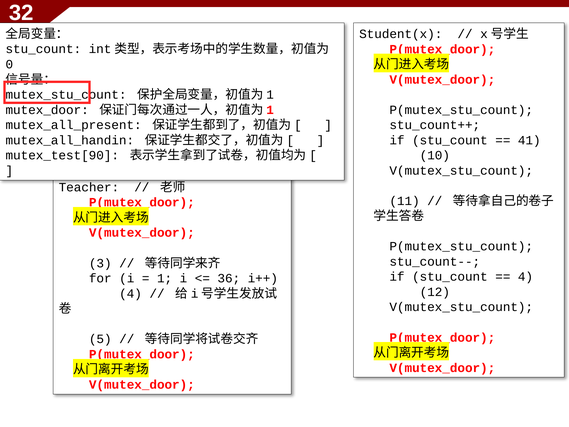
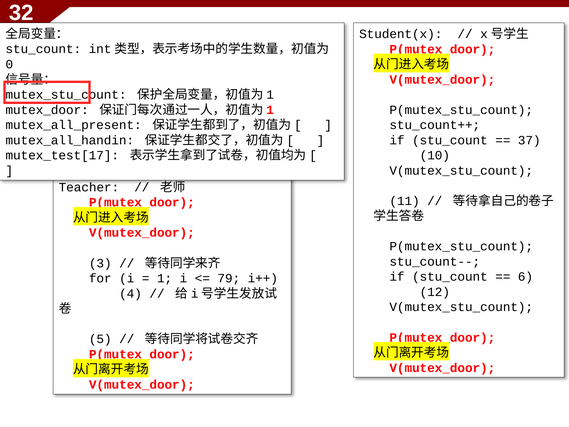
41: 41 -> 37 (529, 140)
mutex_test[90: mutex_test[90 -> mutex_test[17 (62, 155)
4: 4 -> 6 (525, 277)
36: 36 -> 79 (229, 278)
